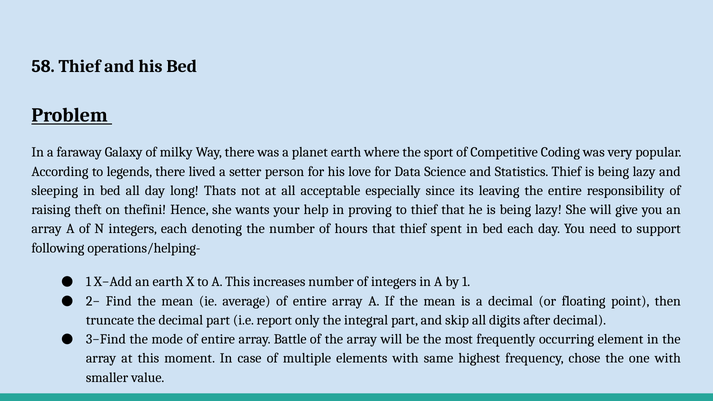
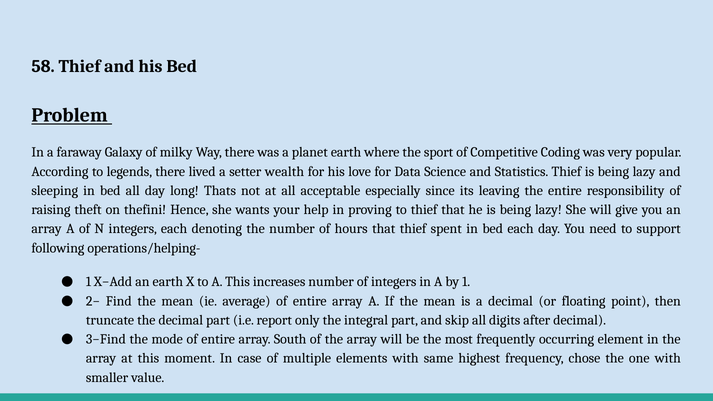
person: person -> wealth (285, 172)
Battle: Battle -> South (290, 339)
